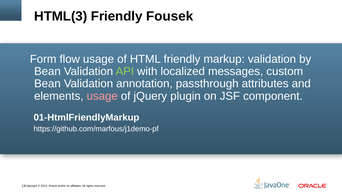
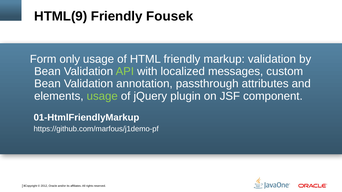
HTML(3: HTML(3 -> HTML(9 (61, 16)
flow: flow -> only (70, 59)
usage colour: pink -> light green (102, 96)
